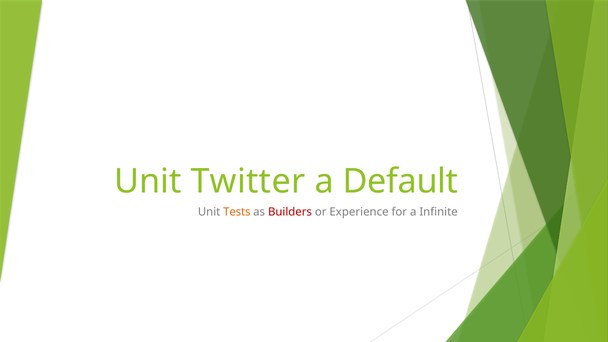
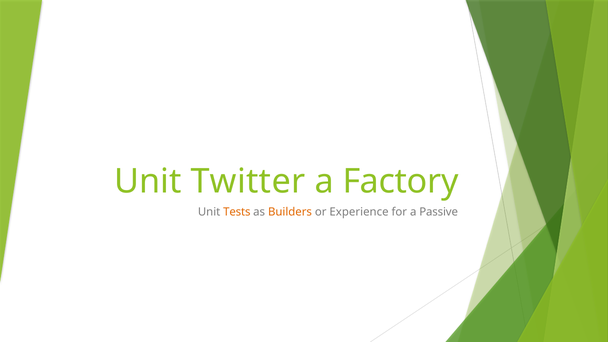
Default: Default -> Factory (401, 182)
Builders colour: red -> orange (290, 212)
Infinite: Infinite -> Passive (439, 212)
